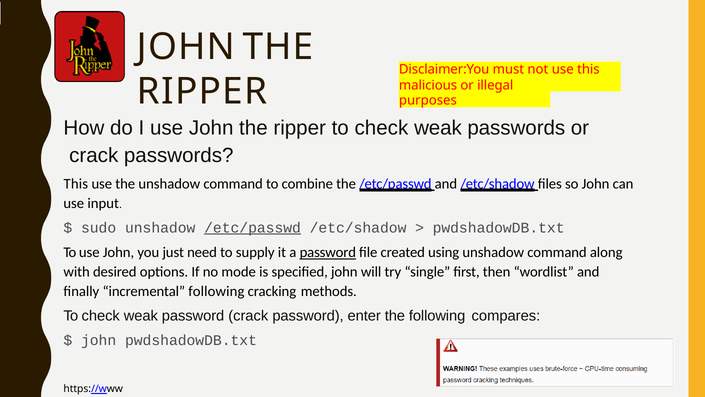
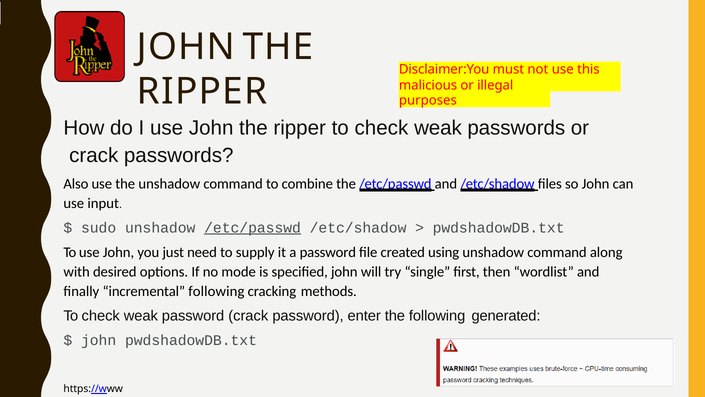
This: This -> Also (76, 184)
password underline: present -> none (328, 252)
compares: compares -> generated (506, 316)
